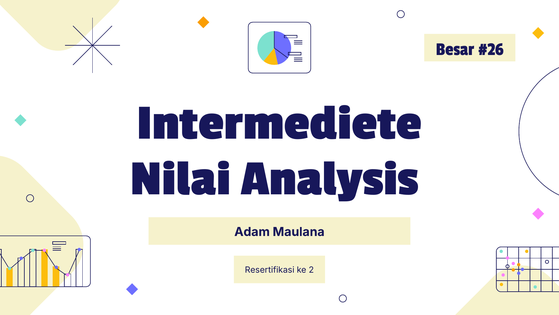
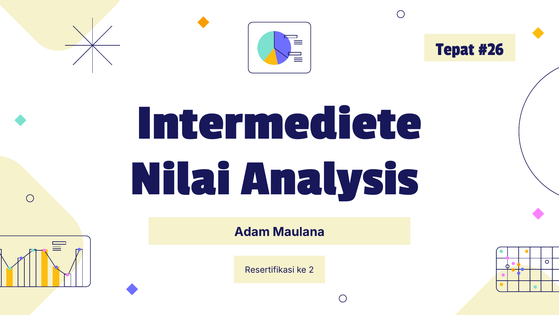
Besar: Besar -> Tepat (455, 49)
